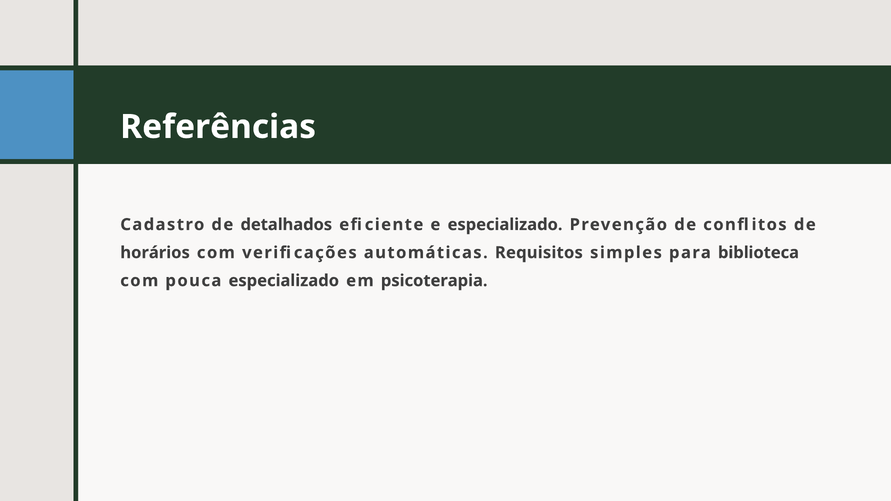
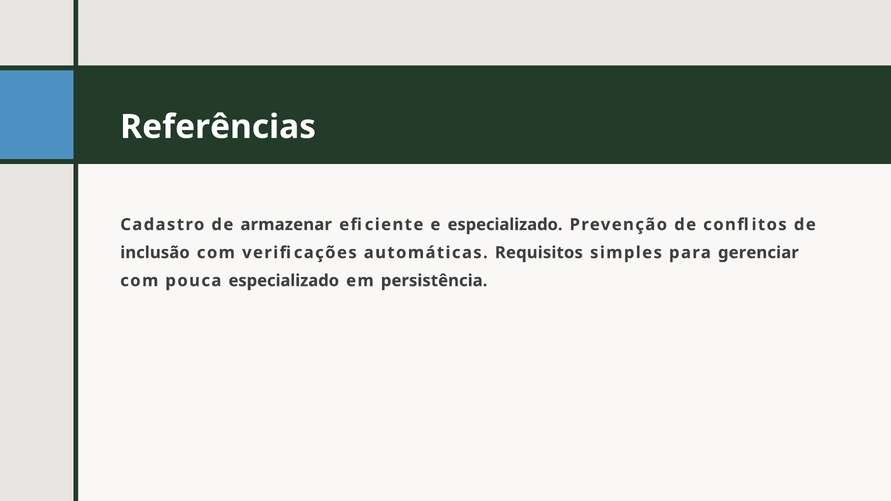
detalhados: detalhados -> armazenar (286, 225)
horários: horários -> inclusão (155, 253)
biblioteca: biblioteca -> gerenciar (758, 253)
psicoterapia: psicoterapia -> persistência (434, 281)
